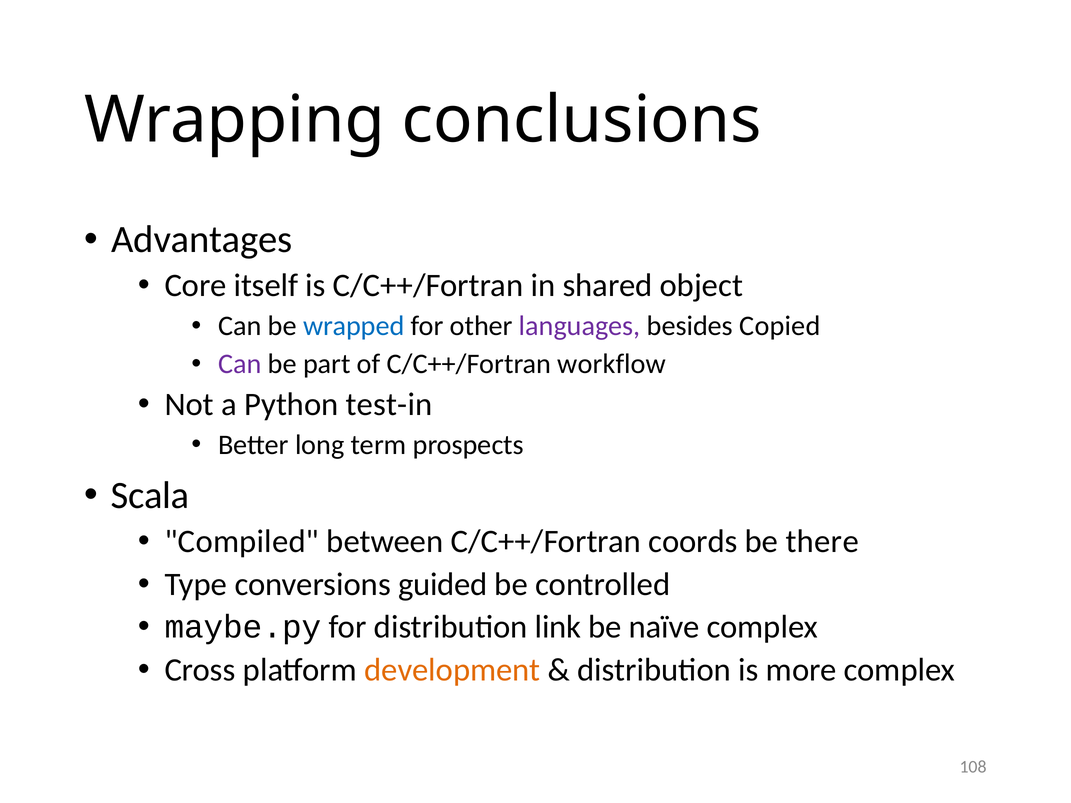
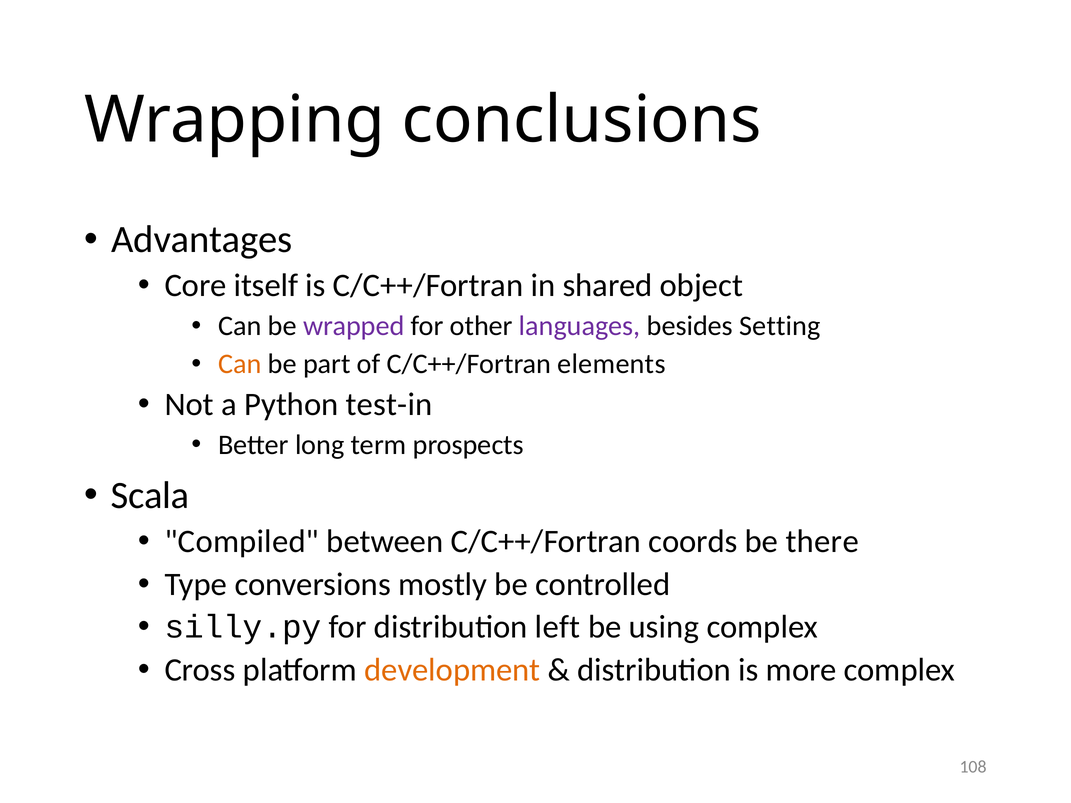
wrapped colour: blue -> purple (354, 326)
Copied: Copied -> Setting (780, 326)
Can colour: purple -> orange (240, 364)
workflow: workflow -> elements (612, 364)
guided: guided -> mostly (443, 585)
maybe.py: maybe.py -> silly.py (243, 627)
link: link -> left (558, 627)
naïve: naïve -> using (664, 627)
